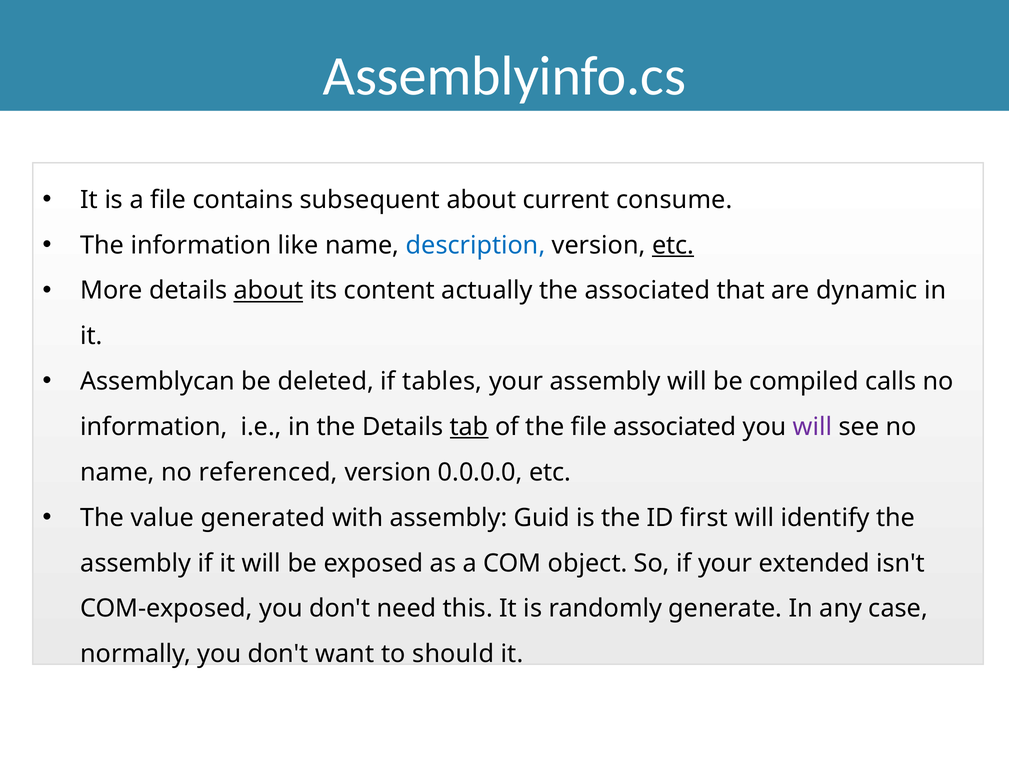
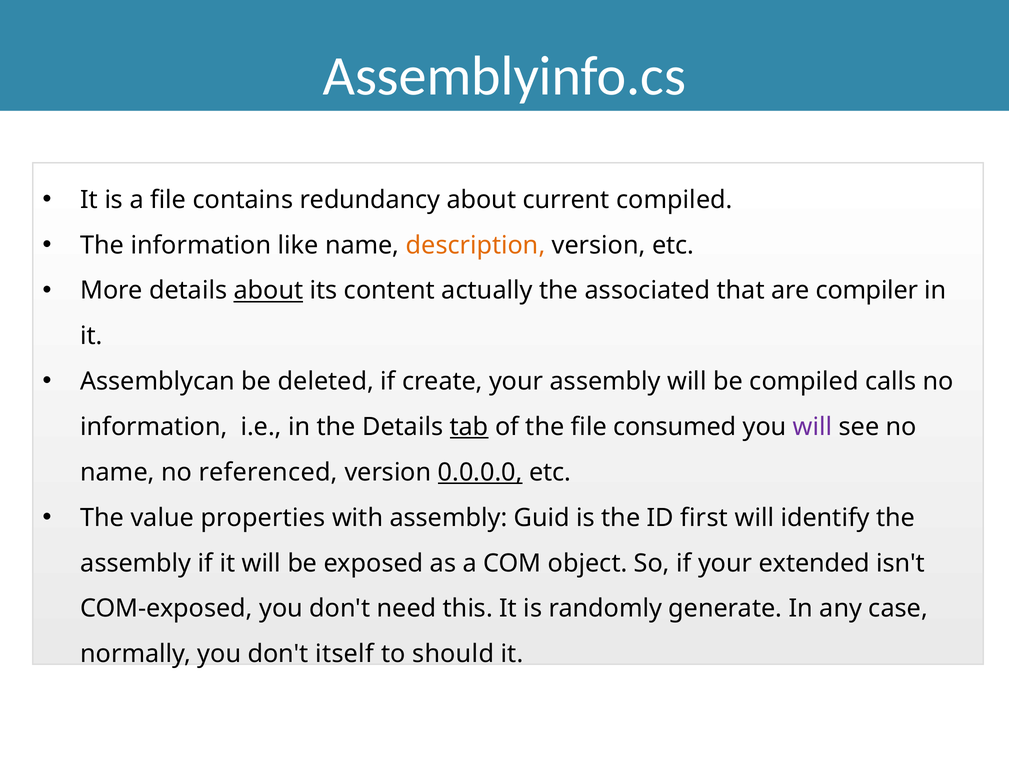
subsequent: subsequent -> redundancy (370, 200)
current consume: consume -> compiled (674, 200)
description colour: blue -> orange (476, 245)
etc underline: present -> none (673, 245)
dynamic: dynamic -> compiler (867, 291)
tables: tables -> create (442, 381)
file associated: associated -> consumed (675, 427)
0.0.0.0 underline: none -> present (480, 472)
generated: generated -> properties (263, 518)
want: want -> itself (345, 654)
